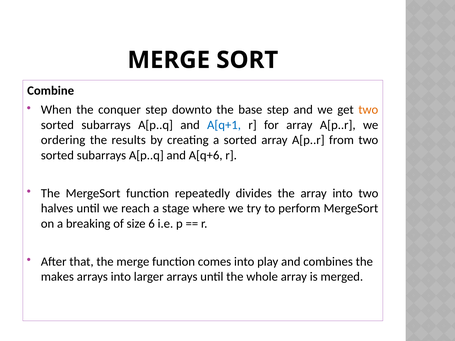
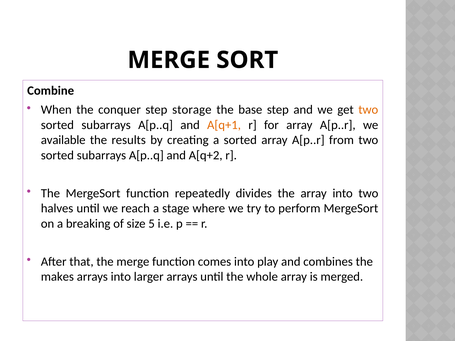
downto: downto -> storage (192, 110)
A[q+1 colour: blue -> orange (224, 125)
ordering: ordering -> available (63, 140)
A[q+6: A[q+6 -> A[q+2 (206, 155)
6: 6 -> 5 (152, 224)
